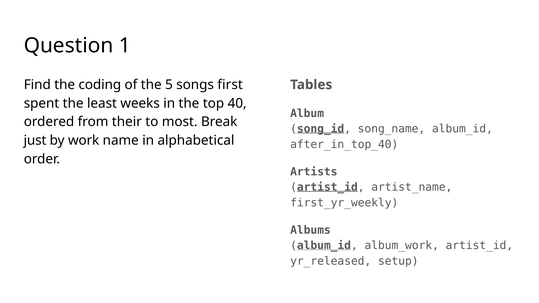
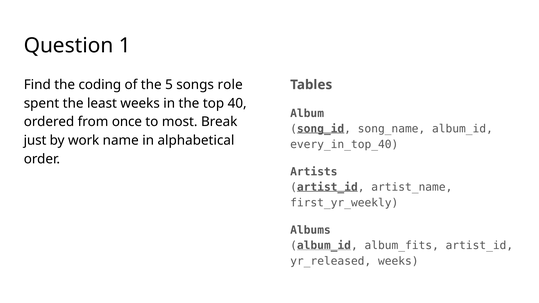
first: first -> role (230, 85)
their: their -> once (127, 122)
after_in_top_40: after_in_top_40 -> every_in_top_40 (344, 144)
album_work: album_work -> album_fits (402, 246)
yr_released setup: setup -> weeks (398, 261)
